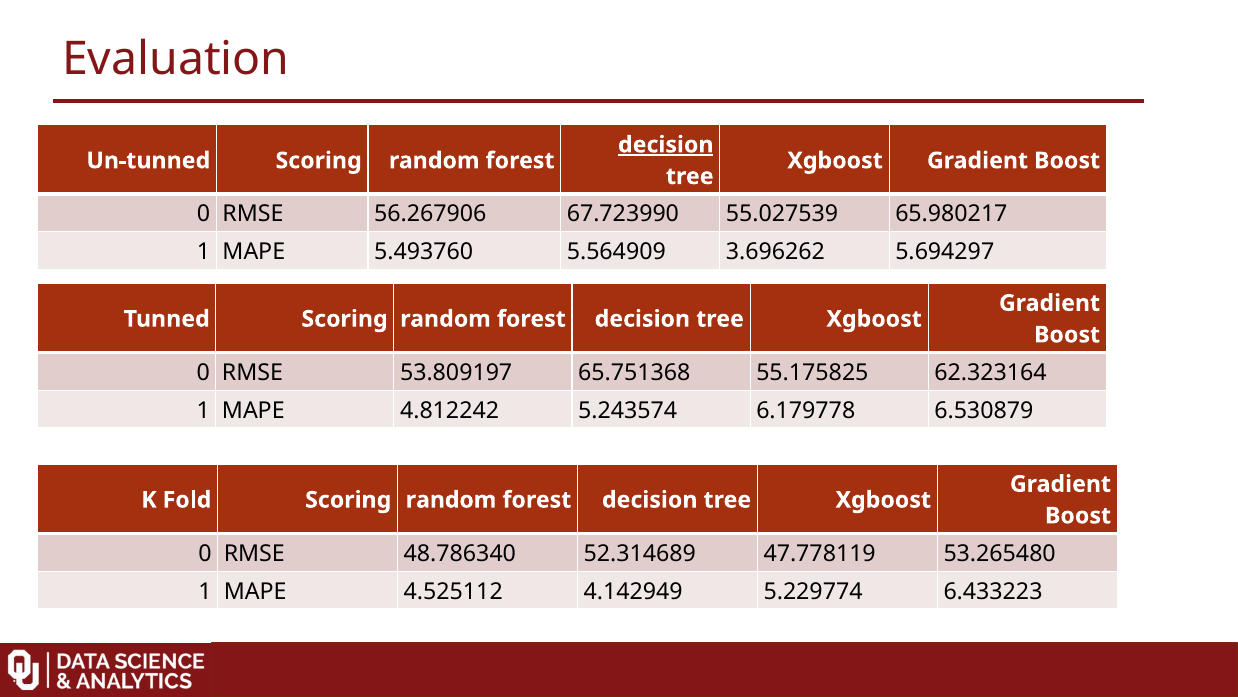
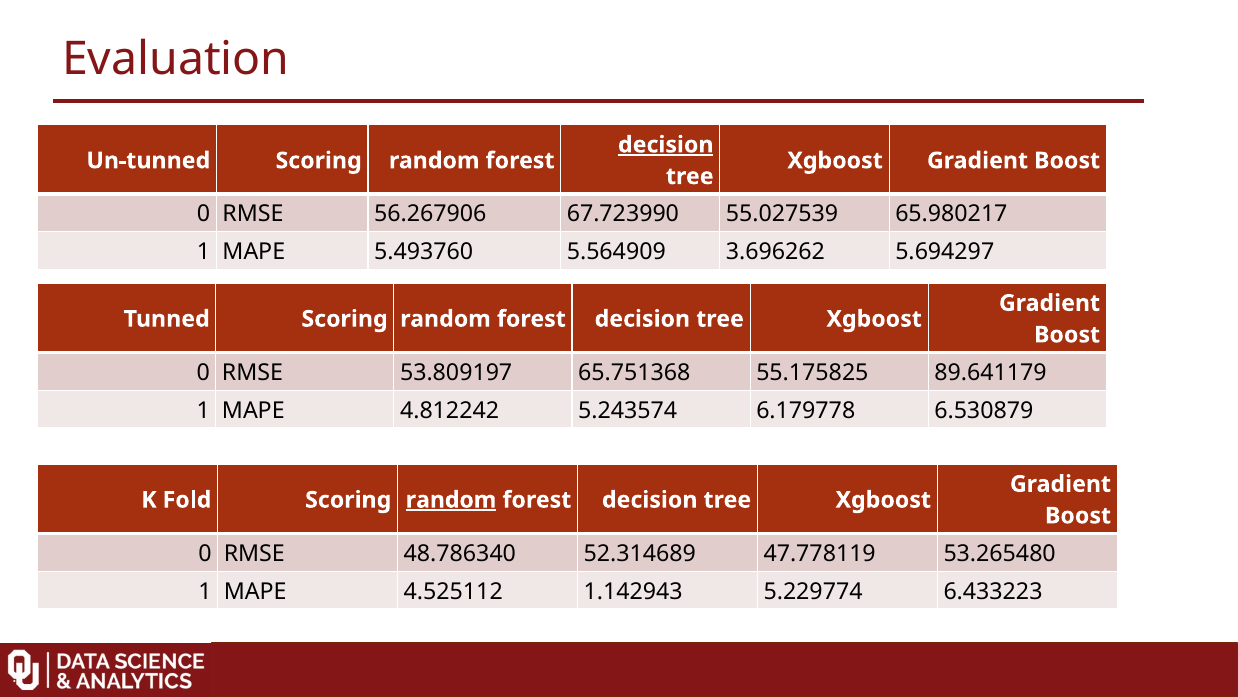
62.323164: 62.323164 -> 89.641179 (990, 372)
random underline: none -> present (451, 500)
4.142949: 4.142949 -> 1.142943 (633, 591)
